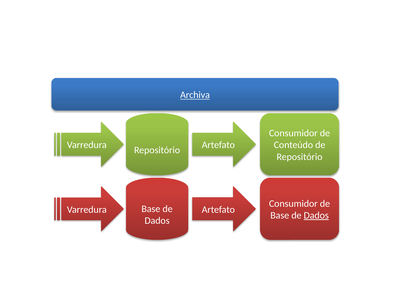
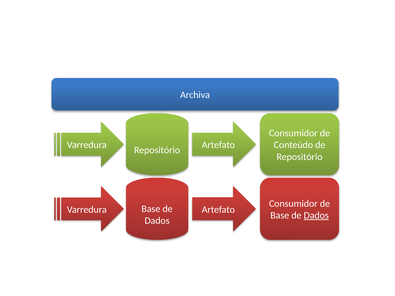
Archiva underline: present -> none (195, 95)
